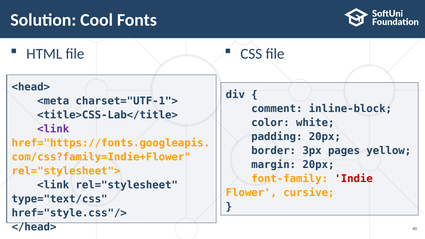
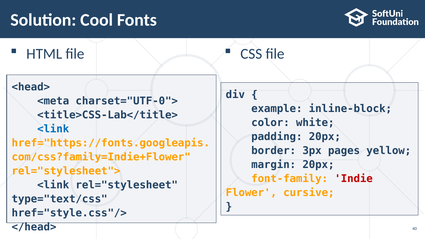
charset="UTF-1">: charset="UTF-1"> -> charset="UTF-0"> (127, 101)
comment: comment -> example (277, 109)
<link colour: purple -> blue (53, 129)
